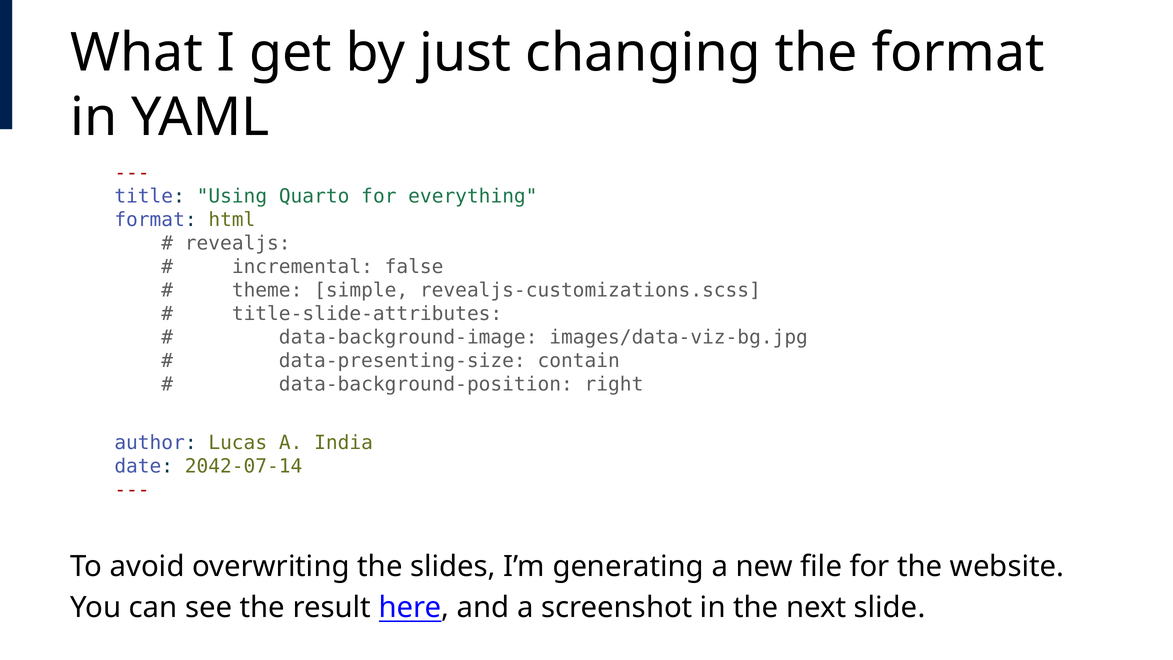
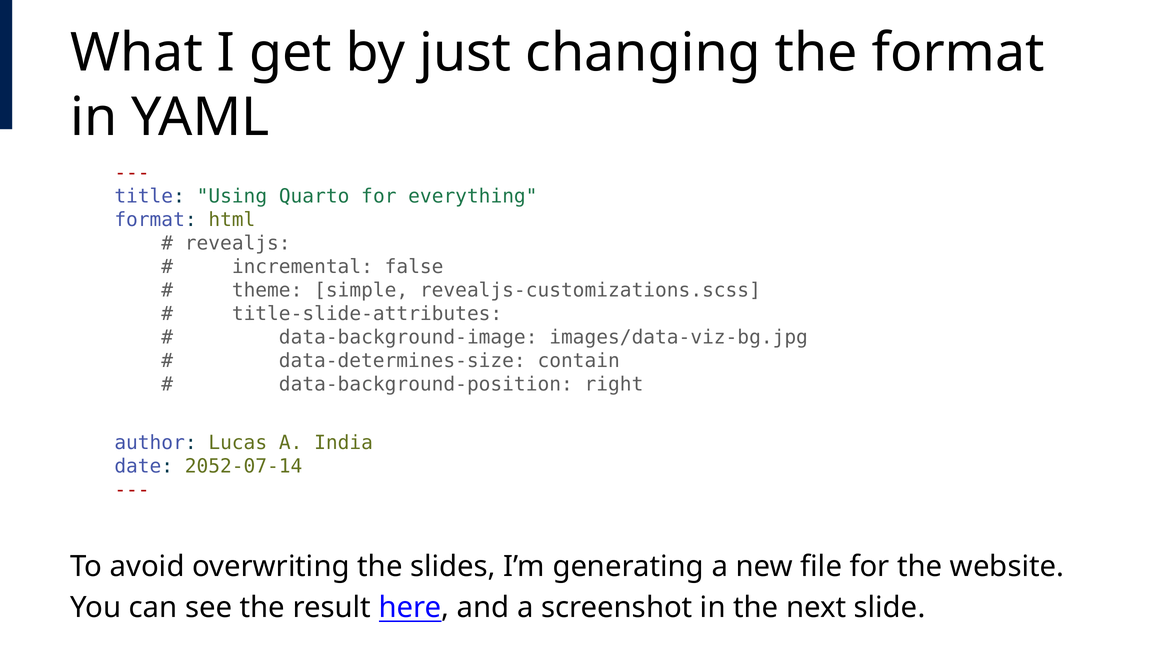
data-presenting-size: data-presenting-size -> data-determines-size (402, 361)
2042-07-14: 2042-07-14 -> 2052-07-14 (244, 466)
